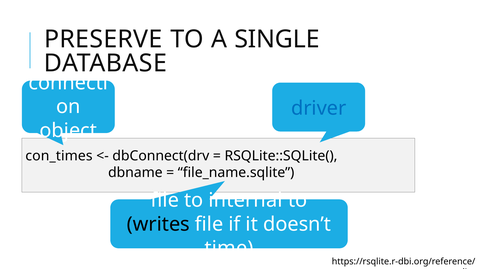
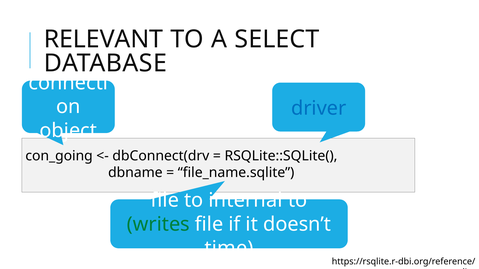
PRESERVE: PRESERVE -> RELEVANT (103, 39)
SINGLE: SINGLE -> SELECT (277, 39)
con_times: con_times -> con_going (59, 156)
writes colour: black -> green (158, 225)
